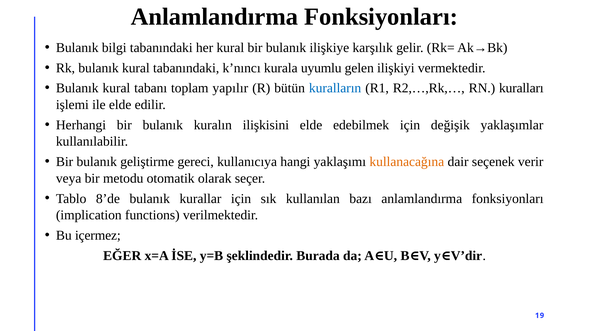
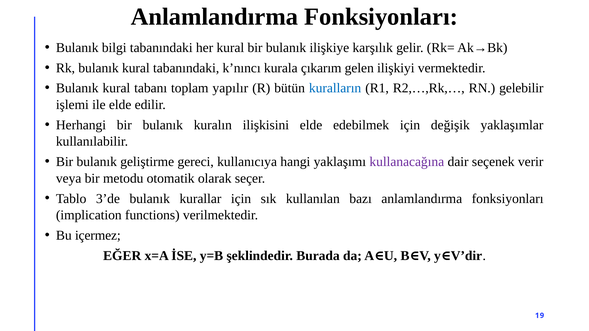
uyumlu: uyumlu -> çıkarım (321, 68)
kuralları: kuralları -> gelebilir (521, 88)
kullanacağına colour: orange -> purple (407, 162)
8’de: 8’de -> 3’de (108, 199)
